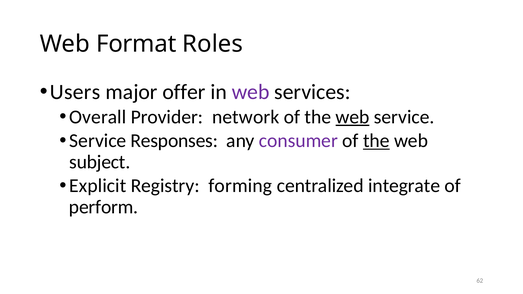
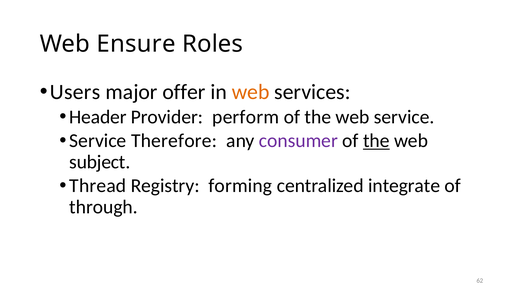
Format: Format -> Ensure (136, 44)
web colour: purple -> orange (251, 92)
Overall: Overall -> Header (98, 117)
network: network -> perform (246, 117)
web underline: present -> none (353, 117)
Responses: Responses -> Therefore (174, 141)
Explicit: Explicit -> Thread (98, 186)
perform: perform -> through (104, 207)
